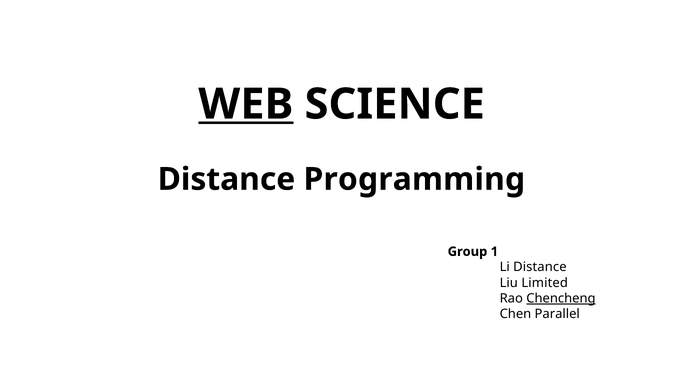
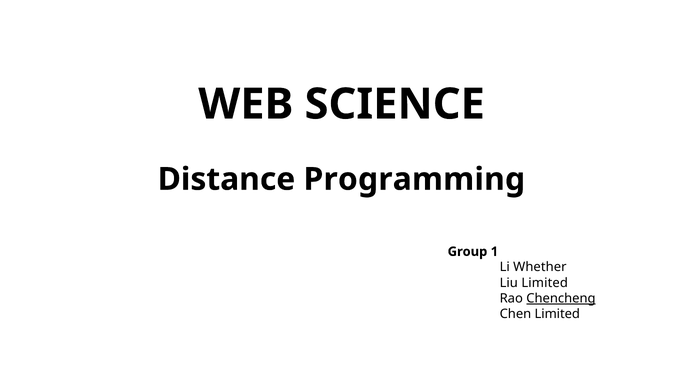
WEB underline: present -> none (246, 104)
Li Distance: Distance -> Whether (540, 267)
Chen Parallel: Parallel -> Limited (557, 314)
